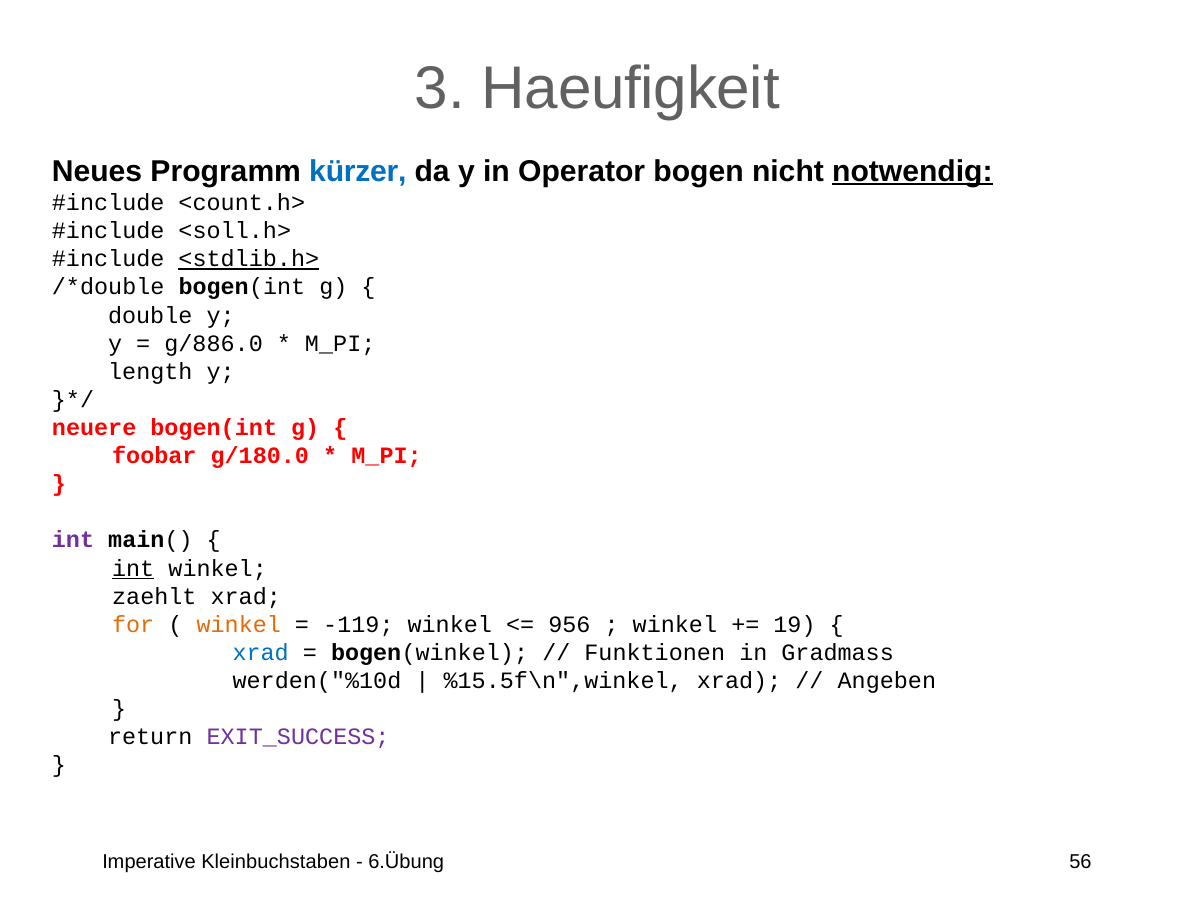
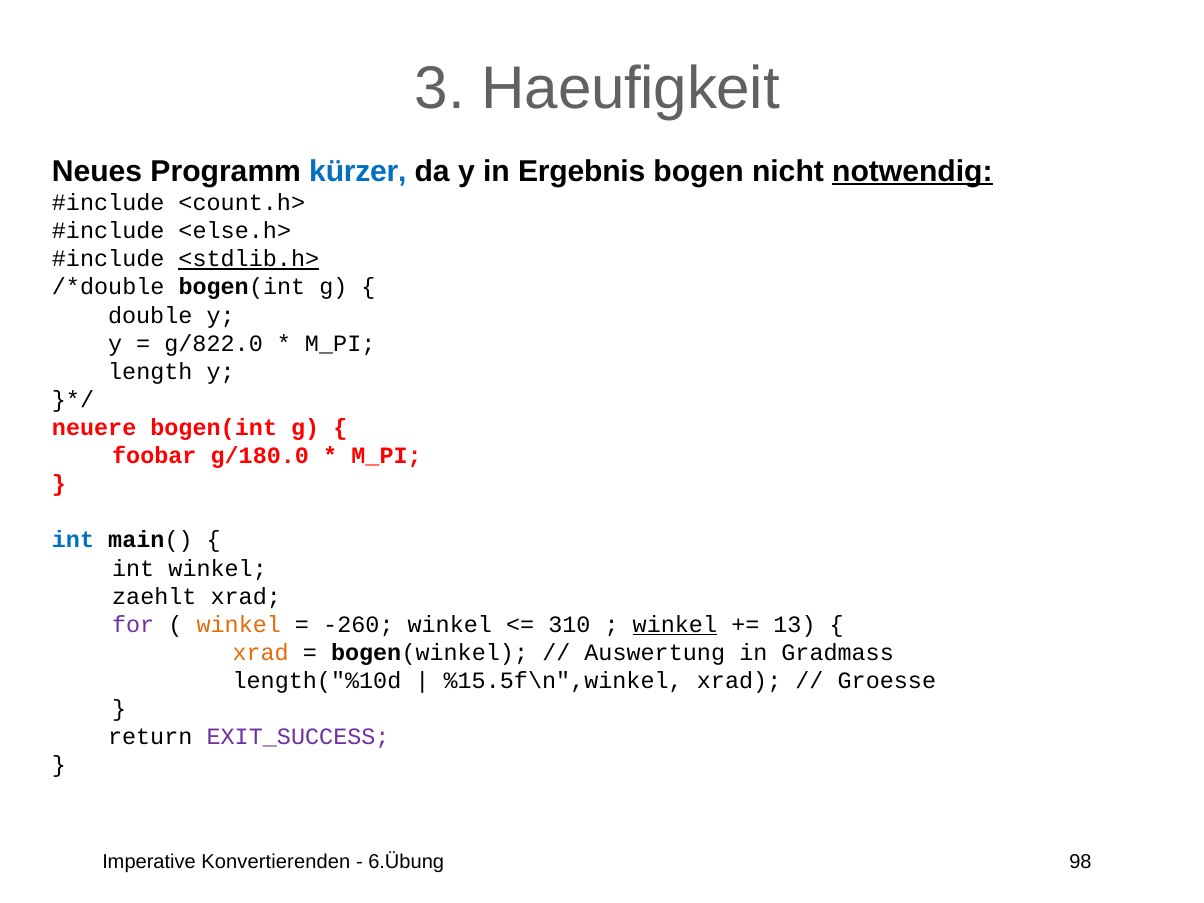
Operator: Operator -> Ergebnis (582, 171)
<soll.h>: <soll.h> -> <else.h> (235, 231)
g/886.0: g/886.0 -> g/822.0 (214, 343)
int colour: purple -> blue (73, 540)
int underline: present -> none (133, 568)
for colour: orange -> purple (133, 625)
-119: -119 -> -260 (358, 625)
956: 956 -> 310 (569, 625)
winkel underline: none -> present (675, 625)
19: 19 -> 13 (795, 625)
xrad colour: blue -> orange (261, 653)
Funktionen: Funktionen -> Auswertung (655, 653)
werden("%10d: werden("%10d -> length("%10d (317, 681)
Angeben: Angeben -> Groesse (887, 681)
Kleinbuchstaben: Kleinbuchstaben -> Konvertierenden (276, 862)
56: 56 -> 98 (1080, 862)
